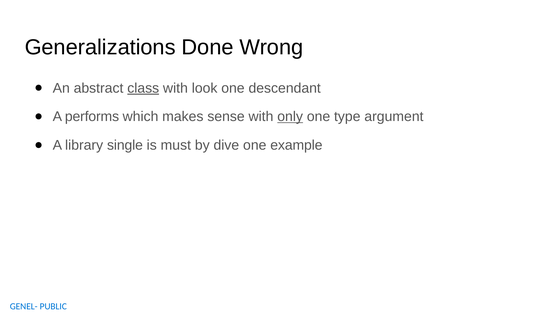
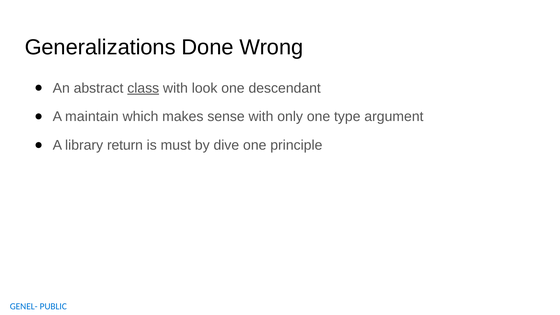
performs: performs -> maintain (92, 117)
only underline: present -> none (290, 117)
single: single -> return (125, 145)
example: example -> principle (296, 145)
